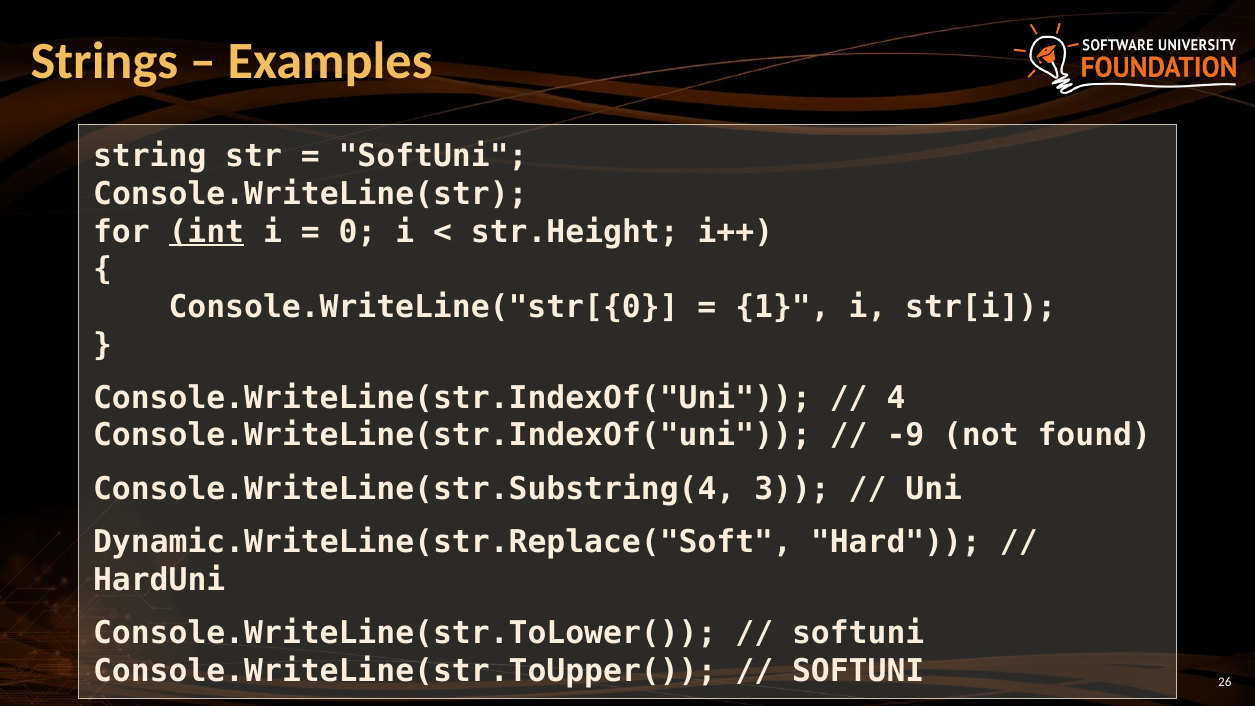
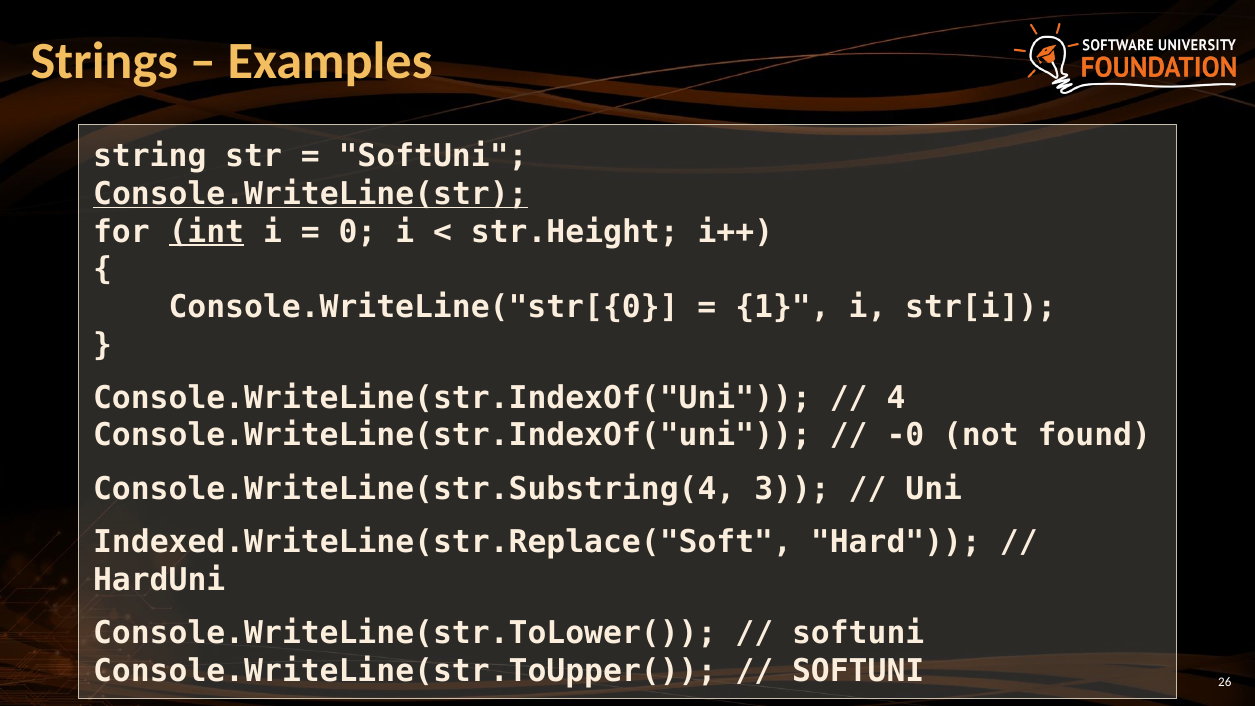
Console.WriteLine(str underline: none -> present (310, 194)
-9: -9 -> -0 (905, 436)
Dynamic.WriteLine(str.Replace("Soft: Dynamic.WriteLine(str.Replace("Soft -> Indexed.WriteLine(str.Replace("Soft (443, 542)
